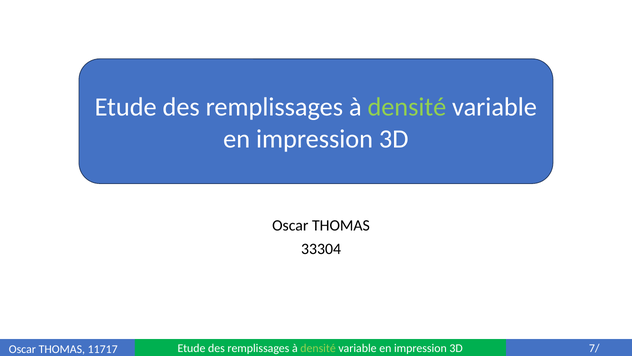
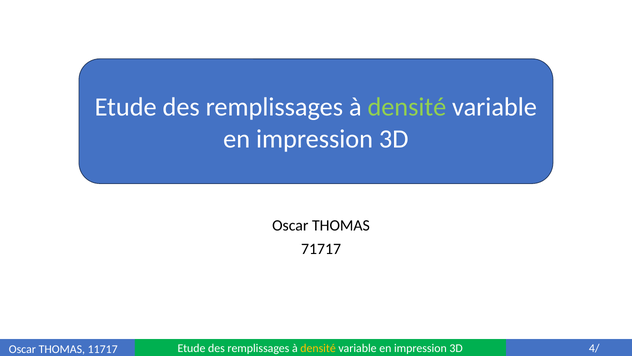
33304: 33304 -> 71717 (321, 249)
densité colour: light green -> yellow (318, 348)
7/: 7/ -> 4/ (594, 348)
